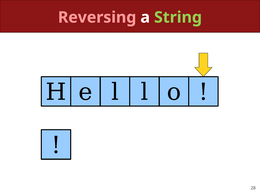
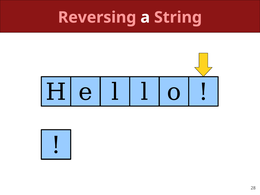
String colour: light green -> pink (178, 17)
